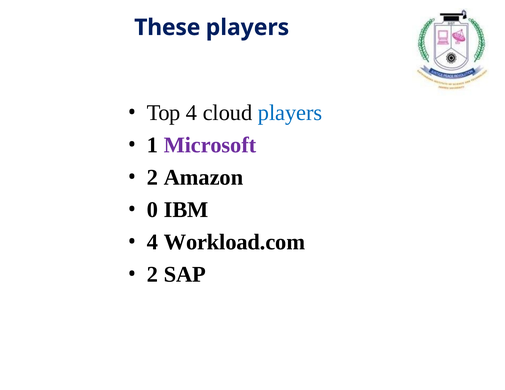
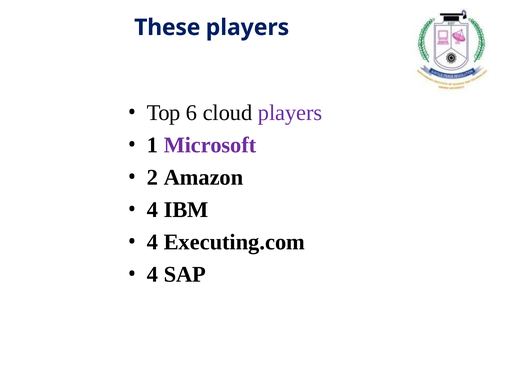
Top 4: 4 -> 6 (192, 113)
players colour: blue -> purple (290, 113)
0: 0 -> 4 (153, 210)
Workload.com: Workload.com -> Executing.com (234, 242)
2: 2 -> 4 (153, 275)
